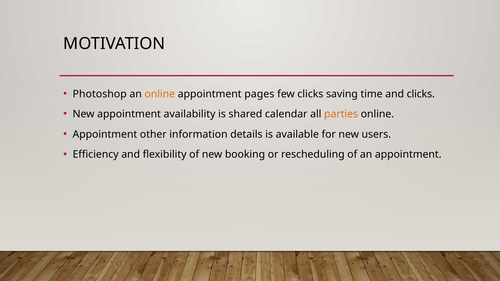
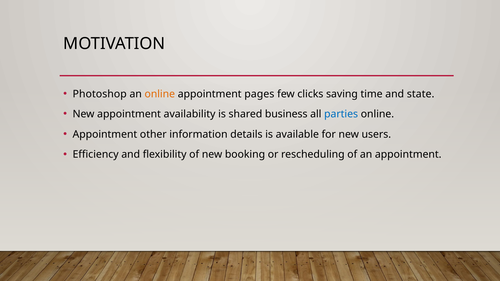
and clicks: clicks -> state (421, 94)
calendar: calendar -> business (286, 114)
parties colour: orange -> blue (341, 114)
